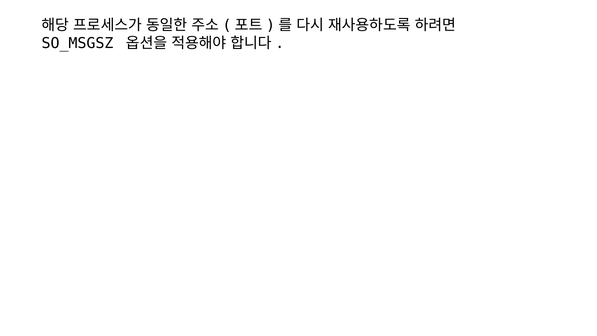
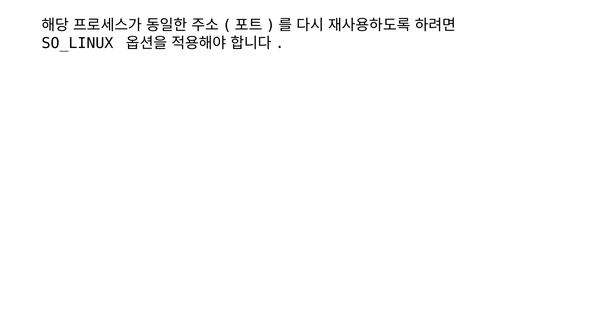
SO_MSGSZ: SO_MSGSZ -> SO_LINUX (77, 43)
